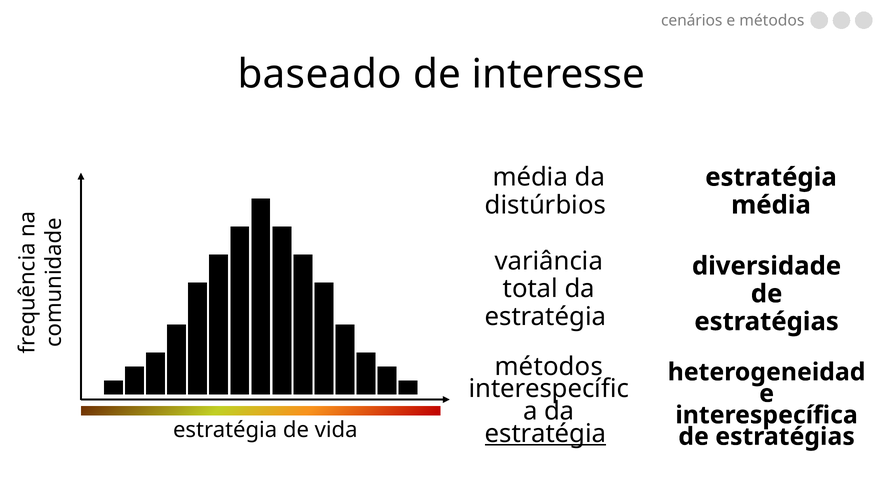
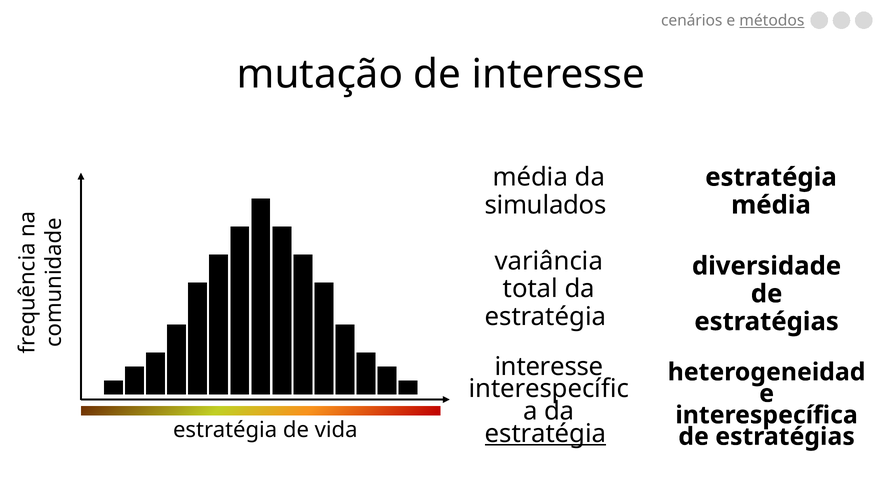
métodos underline: none -> present (772, 21)
baseado: baseado -> mutação (320, 74)
distúrbios: distúrbios -> simulados (546, 205)
métodos: métodos -> interesse (549, 366)
